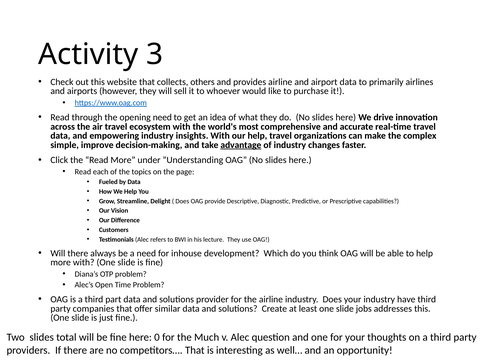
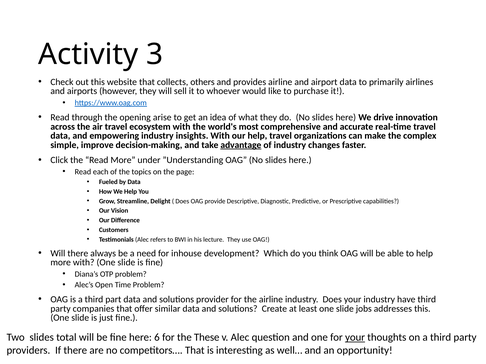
opening need: need -> arise (162, 118)
0: 0 -> 6 (157, 338)
Much: Much -> These (207, 338)
your underline: none -> present (355, 338)
